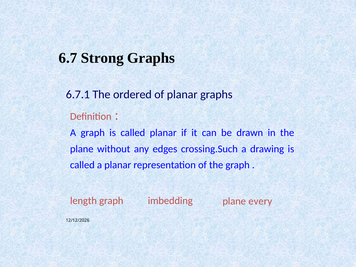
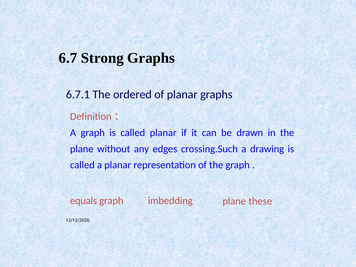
length: length -> equals (84, 201)
every: every -> these (260, 201)
